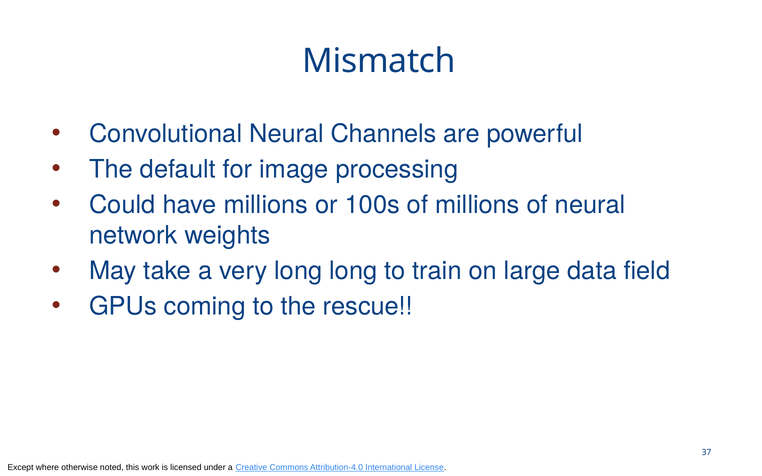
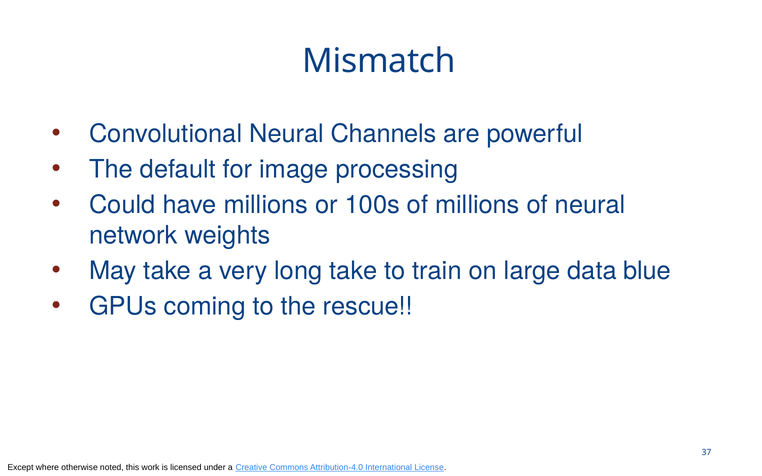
long long: long -> take (353, 271)
field: field -> blue (647, 271)
